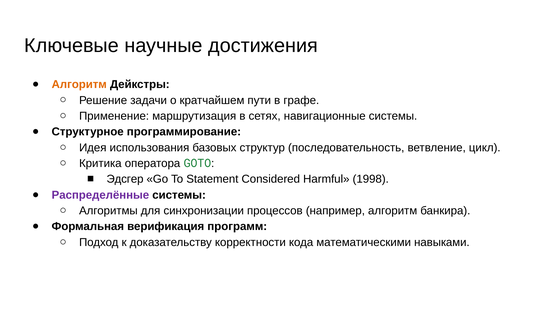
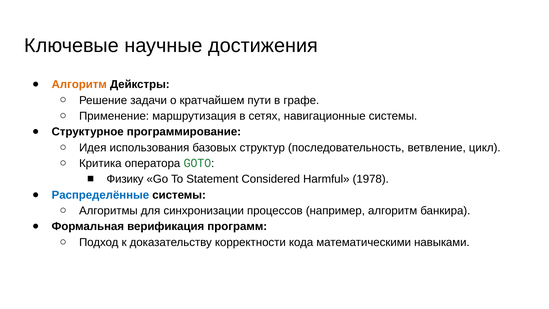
Эдсгер: Эдсгер -> Физику (125, 179)
1998: 1998 -> 1978 (371, 179)
Распределённые colour: purple -> blue (100, 195)
